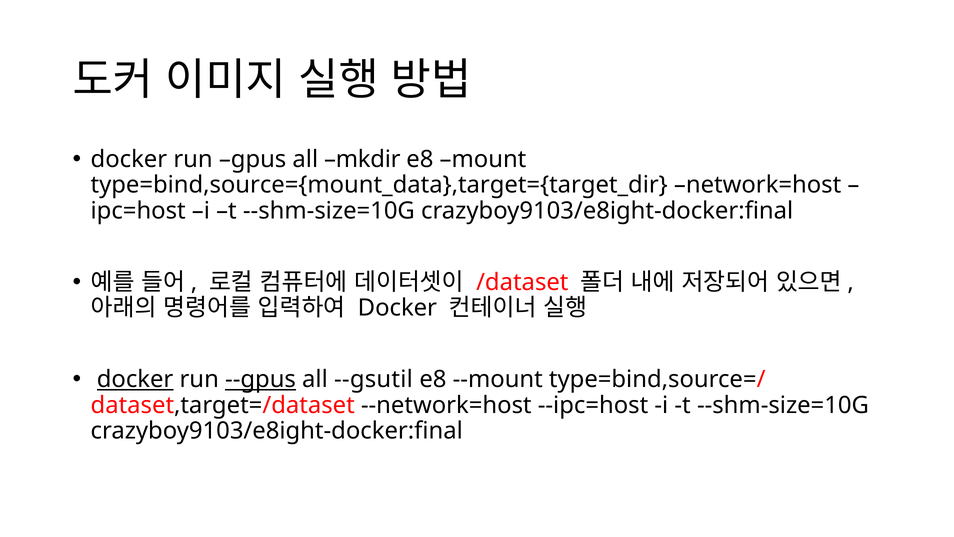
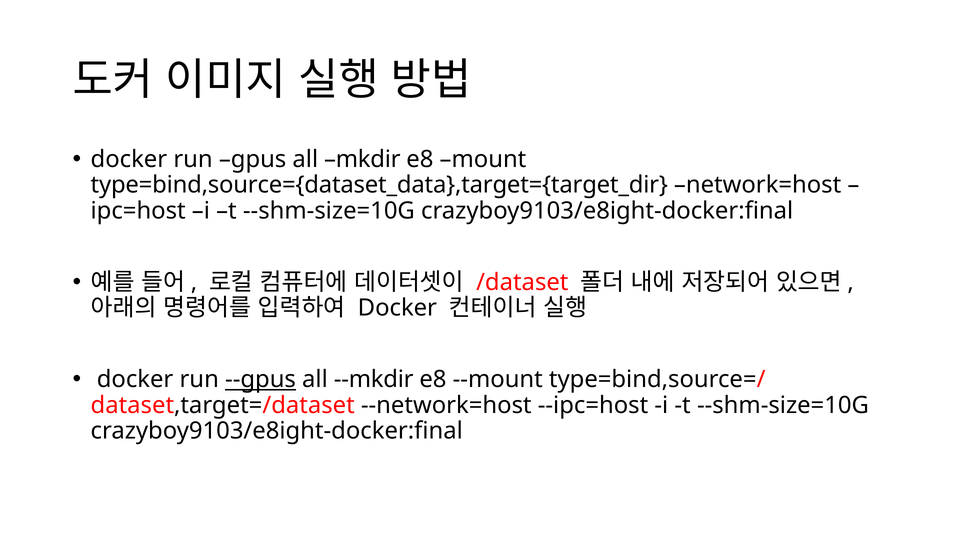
type=bind,source={mount_data},target={target_dir: type=bind,source={mount_data},target={target_dir -> type=bind,source={dataset_data},target={target_dir (379, 185)
docker underline: present -> none (135, 379)
--gsutil: --gsutil -> --mkdir (374, 379)
